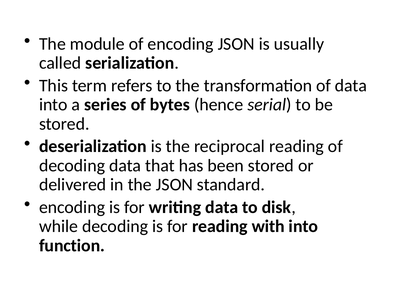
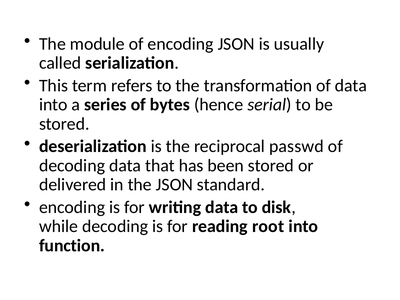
reciprocal reading: reading -> passwd (296, 146)
with: with -> root (268, 226)
